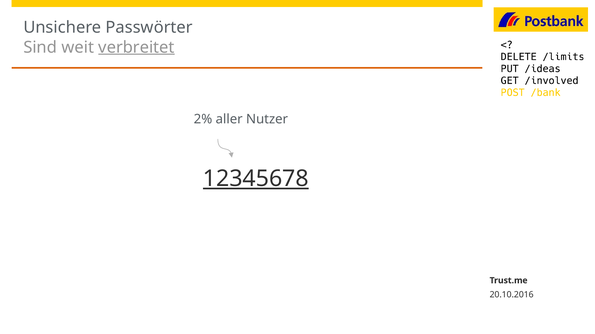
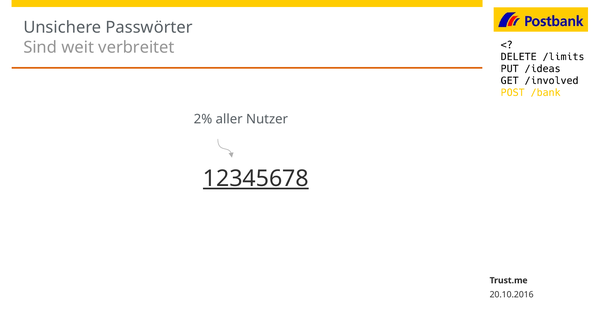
verbreitet underline: present -> none (136, 47)
